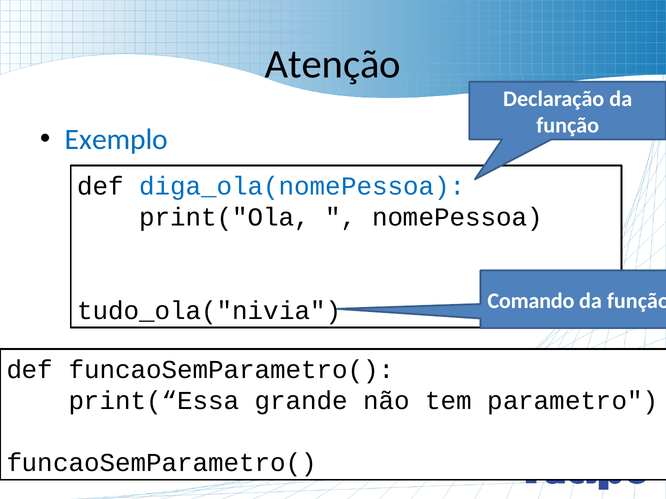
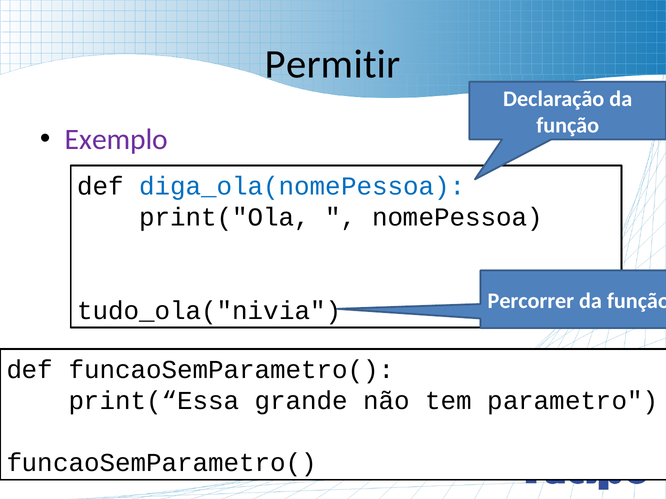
Atenção: Atenção -> Permitir (333, 64)
Exemplo colour: blue -> purple (116, 140)
Comando: Comando -> Percorrer (531, 301)
